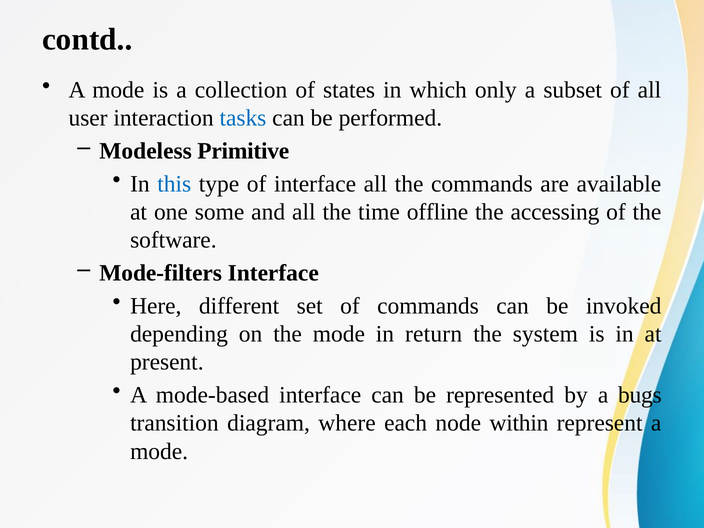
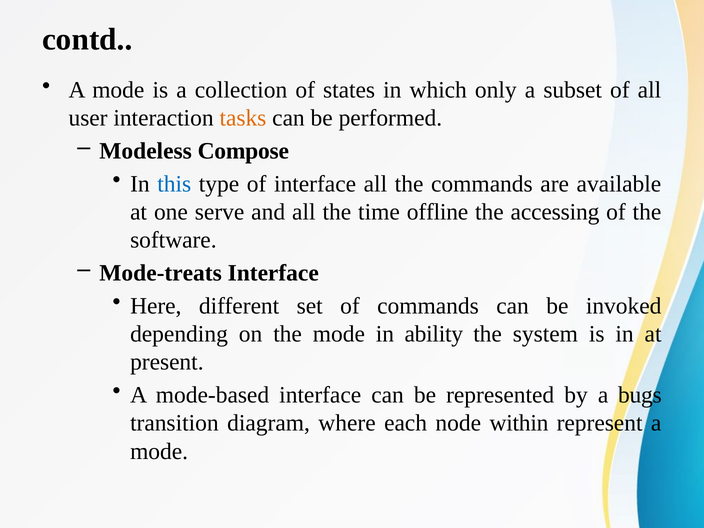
tasks colour: blue -> orange (243, 118)
Primitive: Primitive -> Compose (243, 151)
some: some -> serve (220, 212)
Mode-filters: Mode-filters -> Mode-treats (161, 273)
return: return -> ability (434, 334)
